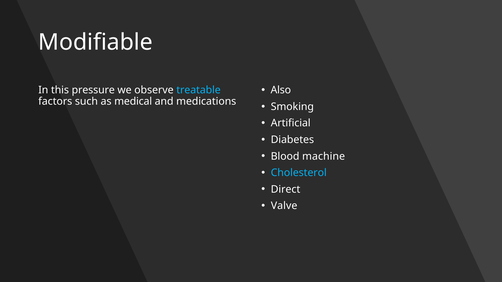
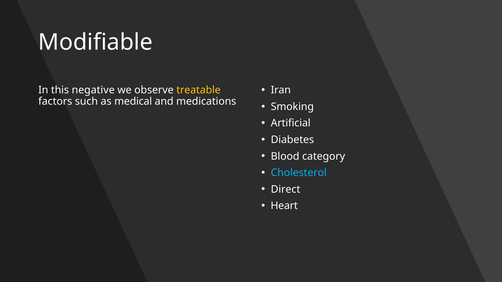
Also: Also -> Iran (281, 90)
pressure: pressure -> negative (93, 90)
treatable colour: light blue -> yellow (199, 90)
machine: machine -> category (324, 156)
Valve: Valve -> Heart (284, 206)
